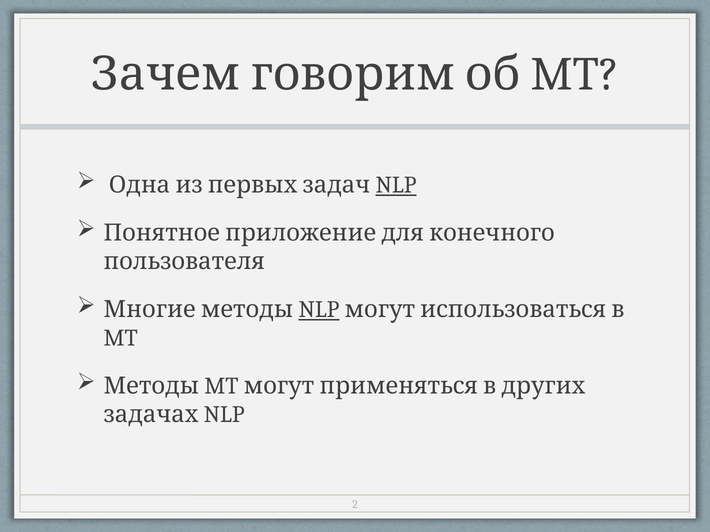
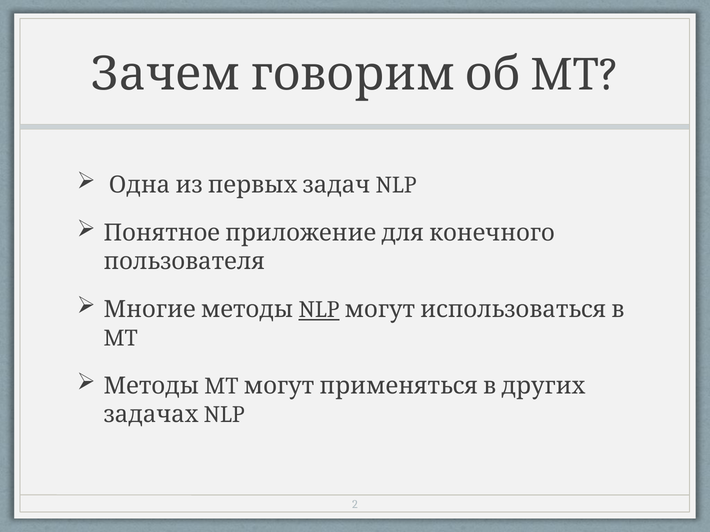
NLP underline: present -> none (396, 185)
